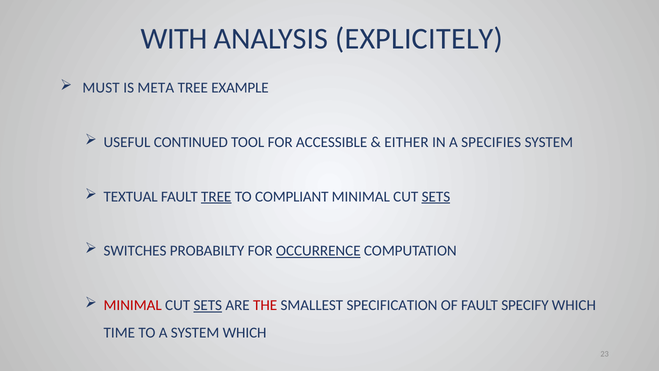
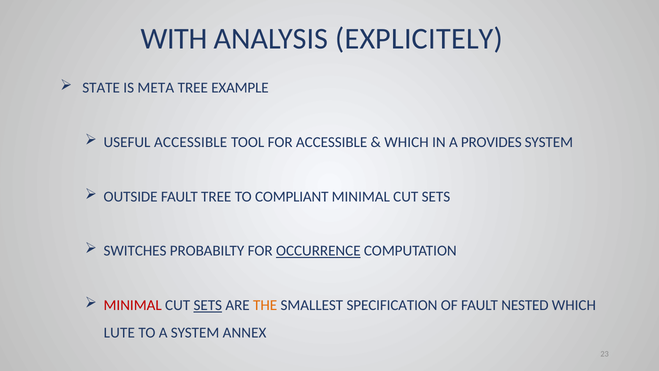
MUST: MUST -> STATE (101, 88)
USEFUL CONTINUED: CONTINUED -> ACCESSIBLE (191, 142)
EITHER: EITHER -> WHICH (406, 142)
SPECIFIES: SPECIFIES -> PROVIDES (491, 142)
TEXTUAL: TEXTUAL -> OUTSIDE (131, 196)
TREE underline: present -> none (216, 196)
SETS underline: present -> none (436, 196)
THE colour: red -> orange (265, 305)
SPECIFY: SPECIFY -> NESTED (525, 305)
TIME: TIME -> LUTE (119, 332)
SYSTEM WHICH: WHICH -> ANNEX (245, 332)
